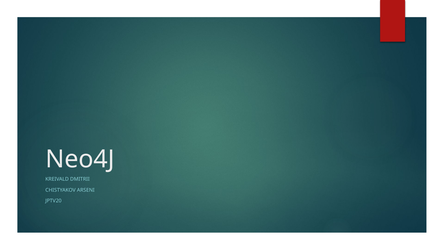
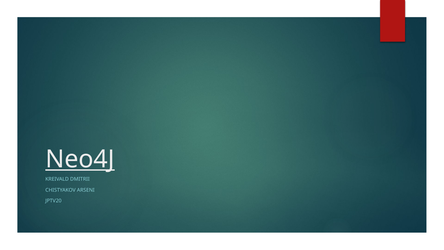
Neo4J underline: none -> present (80, 159)
